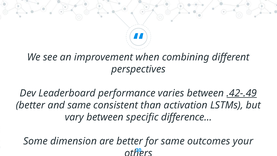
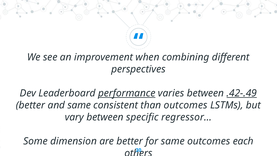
performance underline: none -> present (127, 93)
than activation: activation -> outcomes (186, 105)
difference…: difference… -> regressor… (186, 117)
your: your -> each (243, 141)
